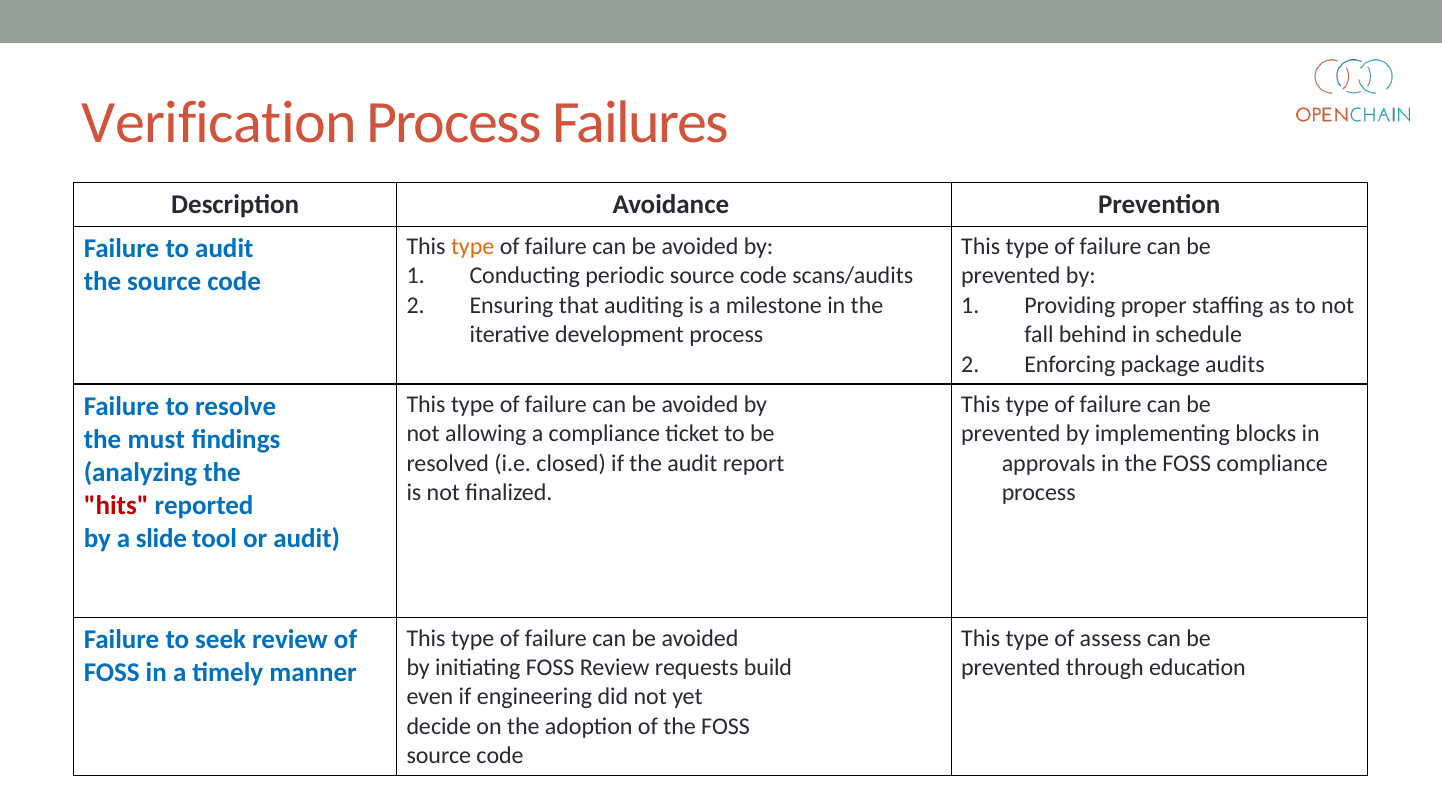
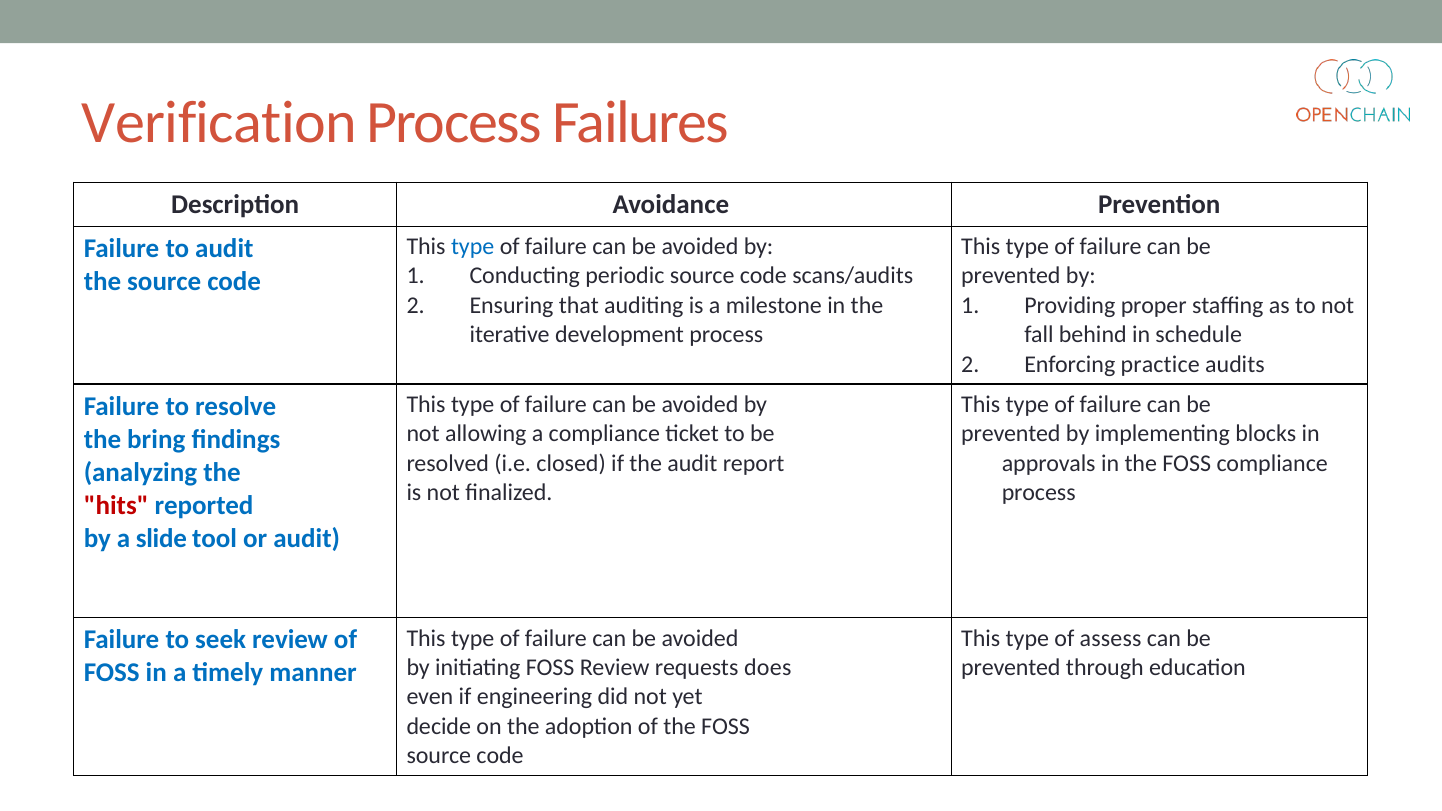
type colour: orange -> blue (473, 247)
package: package -> practice (1160, 364)
must: must -> bring (156, 439)
build: build -> does (768, 668)
